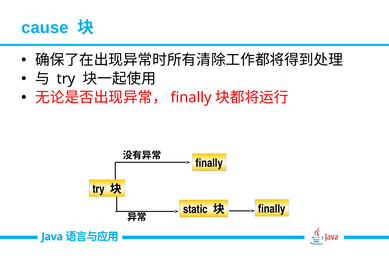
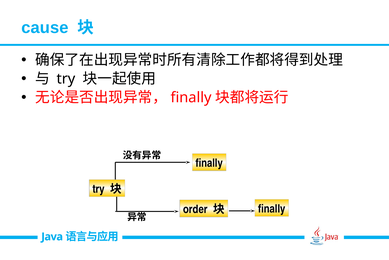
static: static -> order (195, 209)
